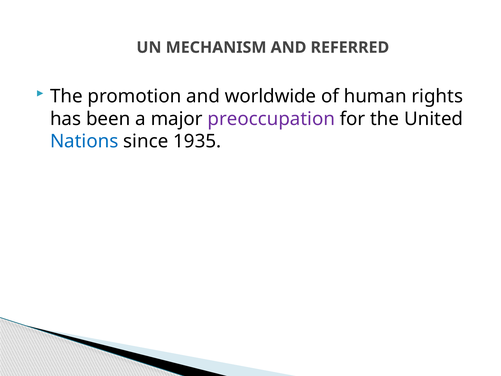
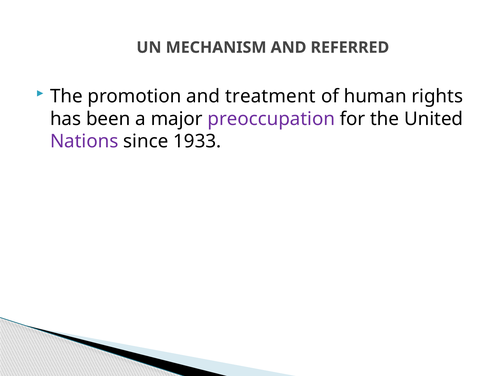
worldwide: worldwide -> treatment (270, 96)
Nations colour: blue -> purple (84, 141)
1935: 1935 -> 1933 (197, 141)
